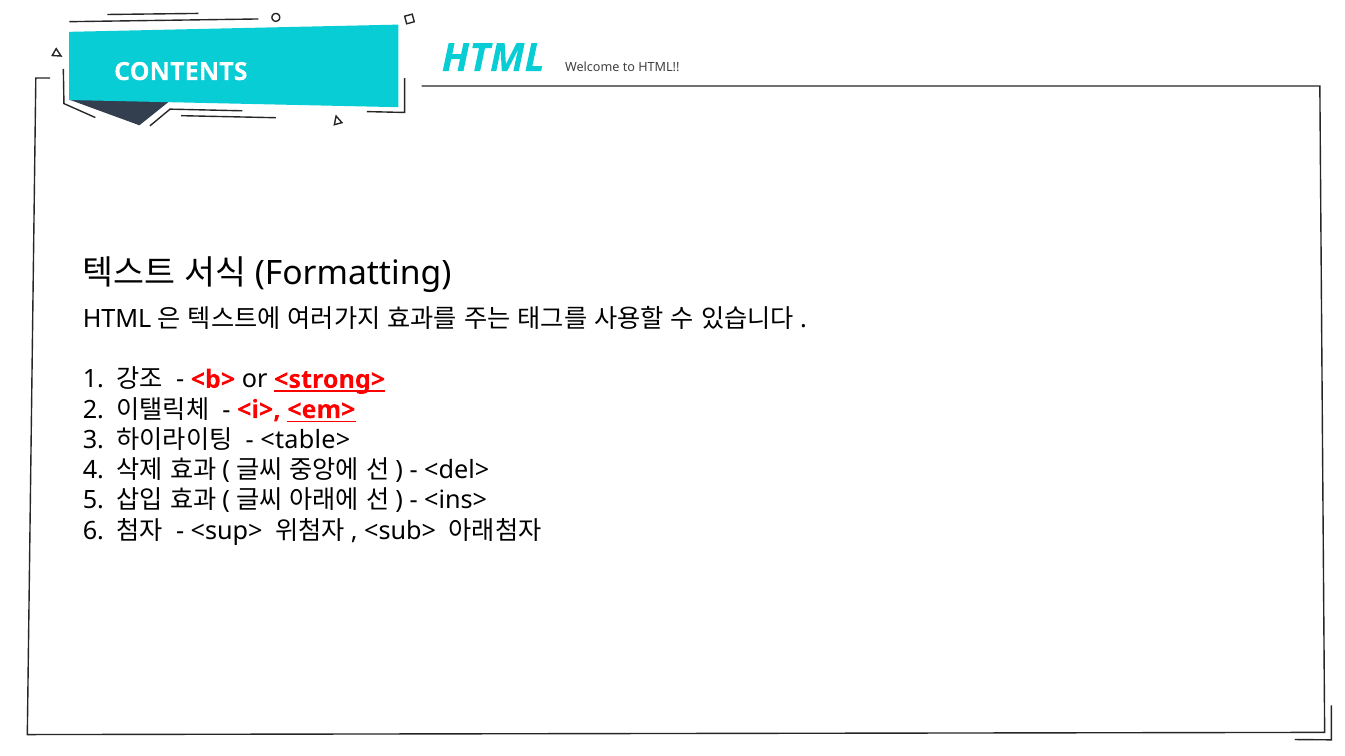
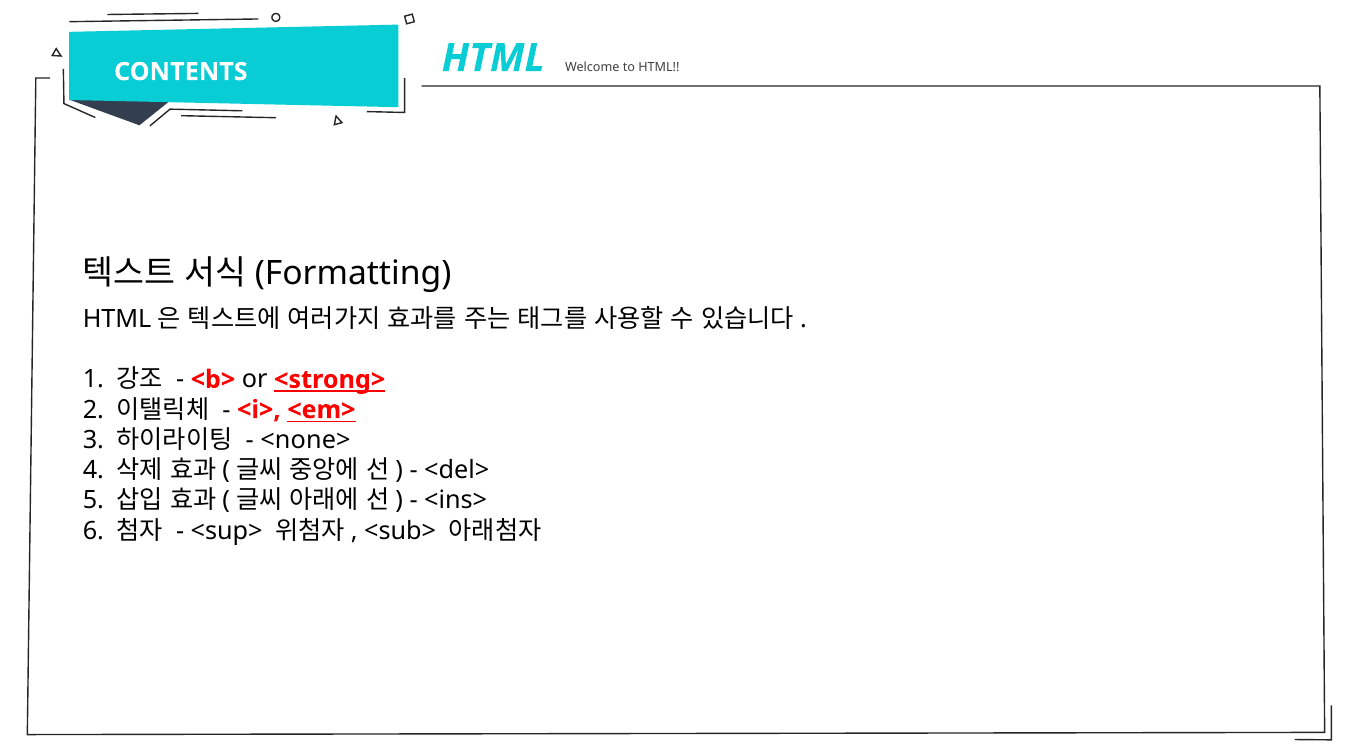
<table>: <table> -> <none> (305, 440)
